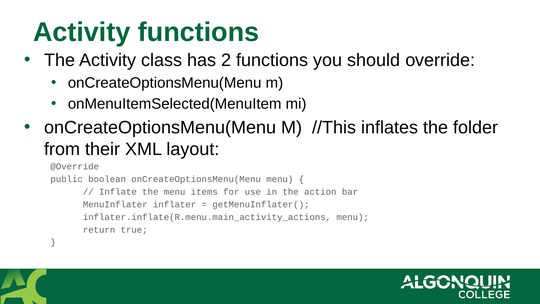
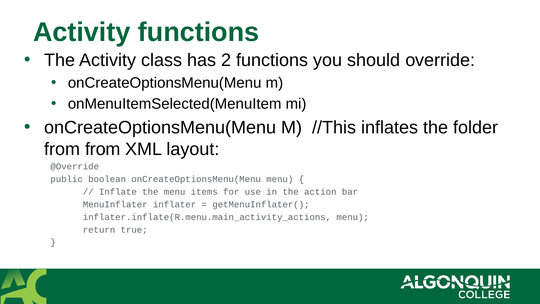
from their: their -> from (103, 149)
